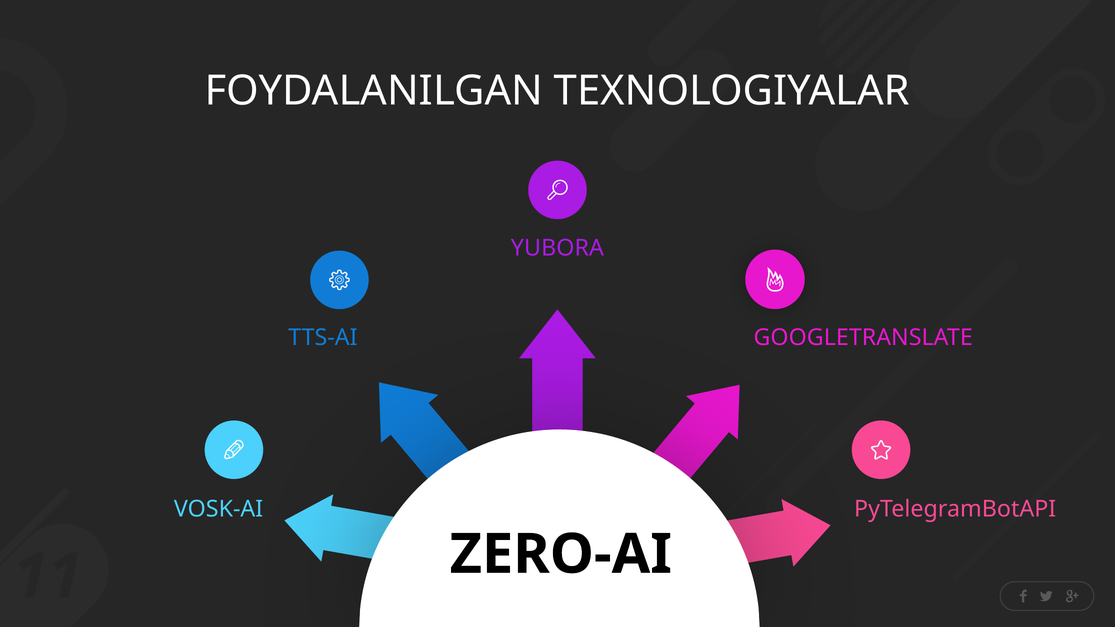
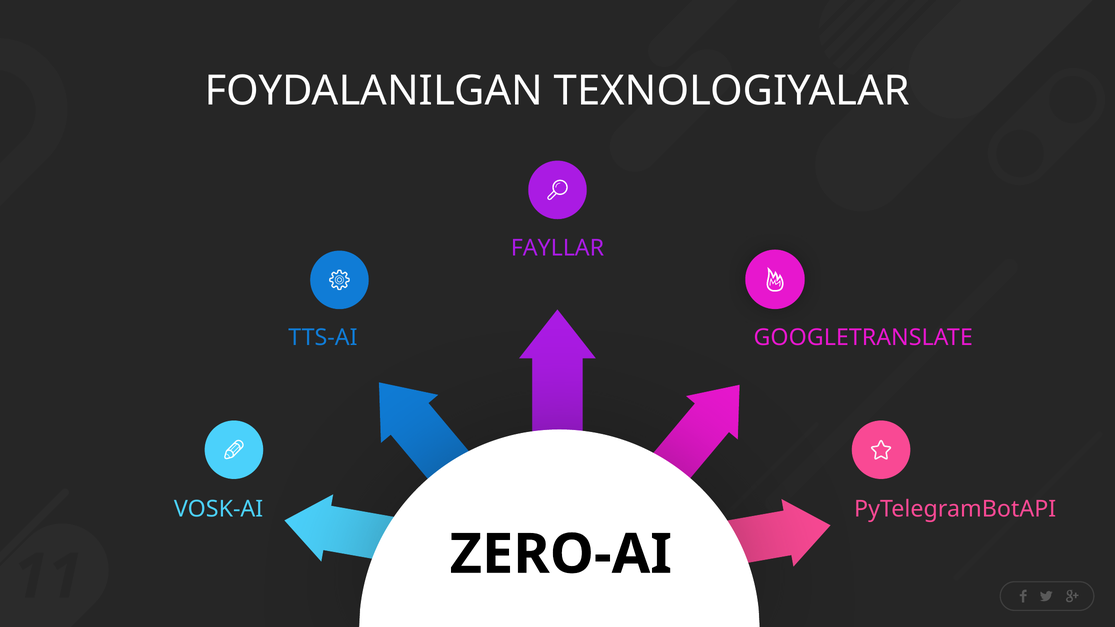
YUBORA: YUBORA -> FAYLLAR (557, 248)
